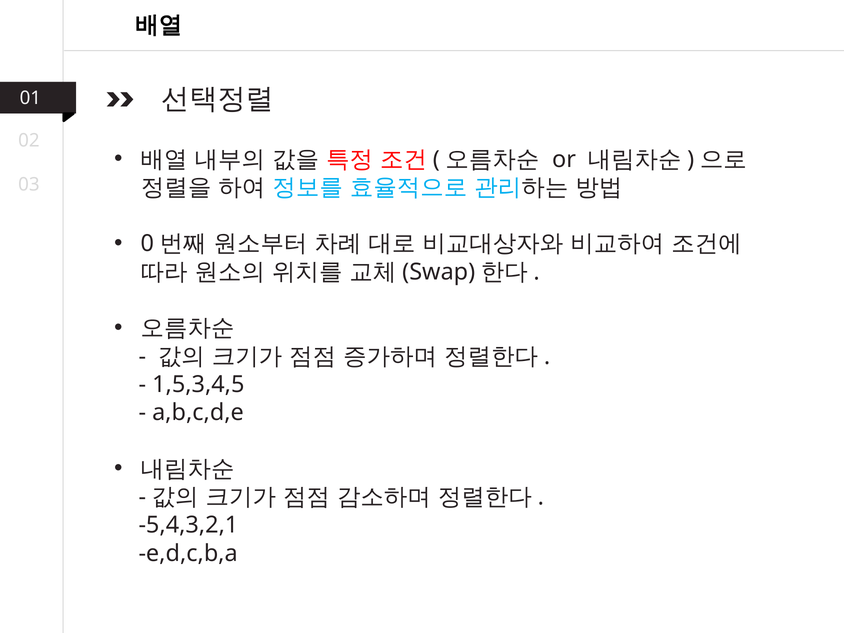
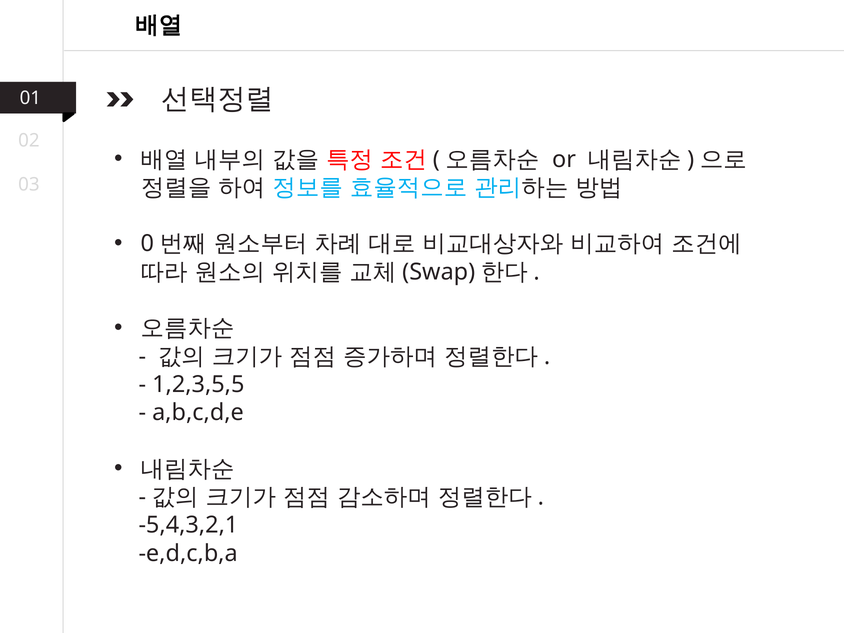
1,5,3,4,5: 1,5,3,4,5 -> 1,2,3,5,5 (198, 384)
